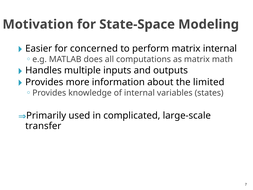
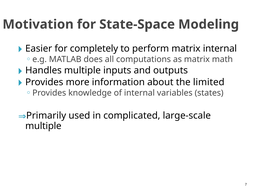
concerned: concerned -> completely (94, 49)
transfer: transfer -> multiple (43, 126)
